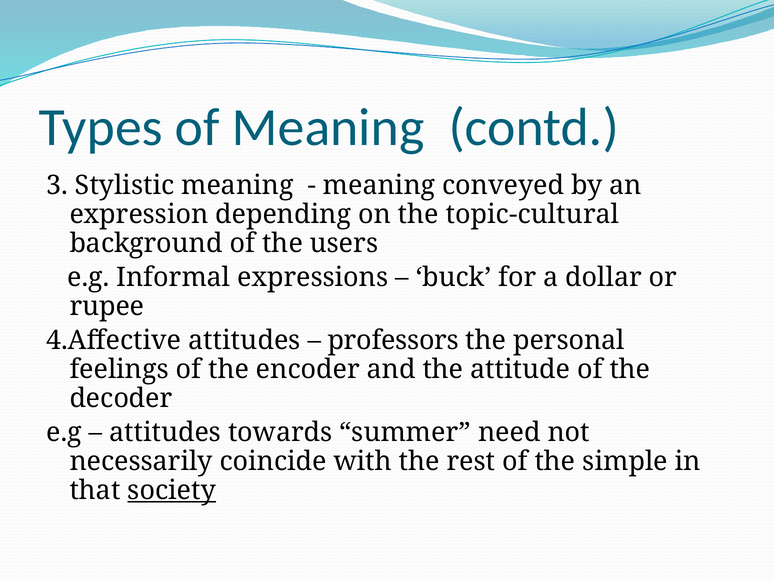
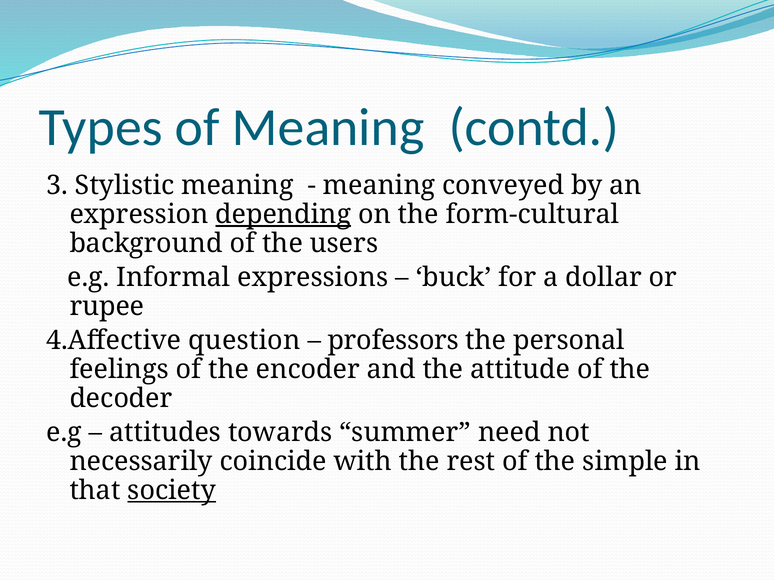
depending underline: none -> present (283, 215)
topic-cultural: topic-cultural -> form-cultural (532, 215)
4.Affective attitudes: attitudes -> question (244, 341)
